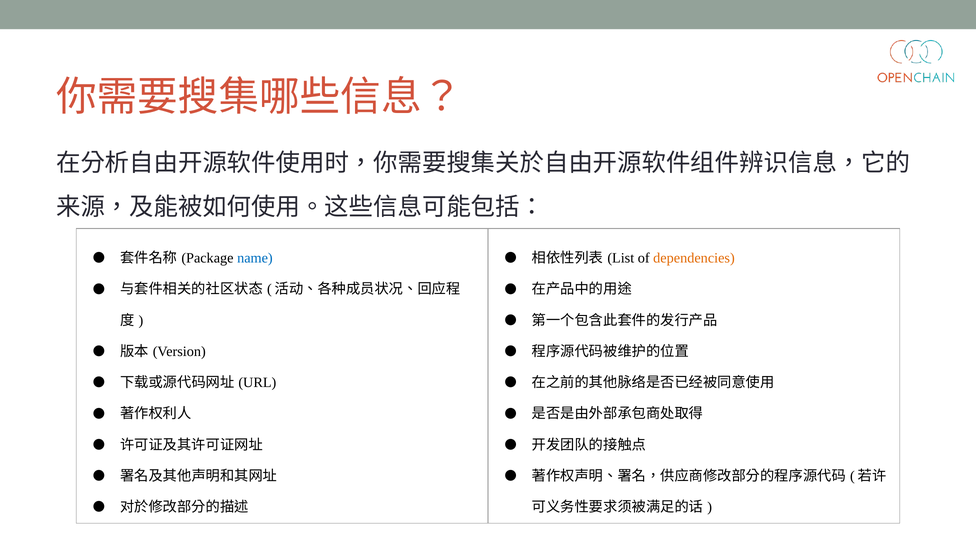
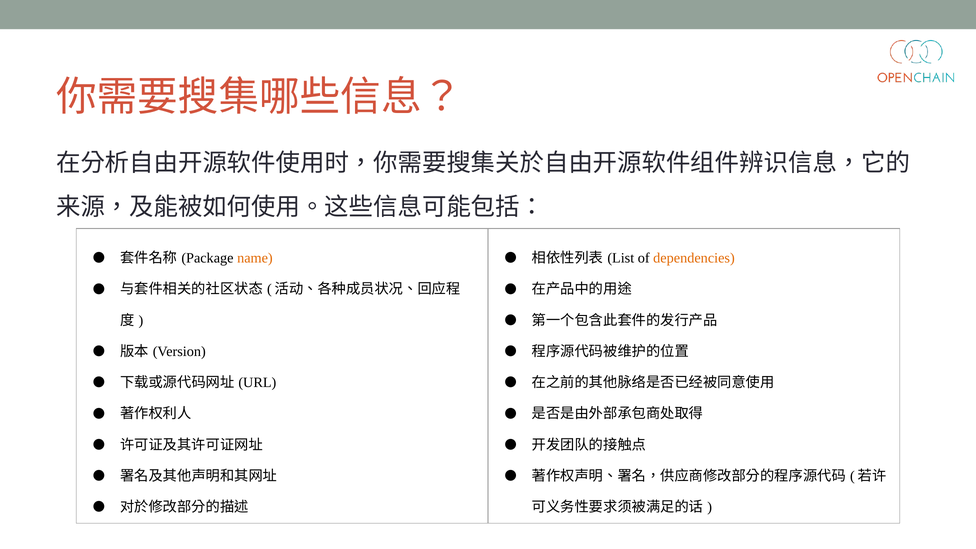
name colour: blue -> orange (255, 258)
